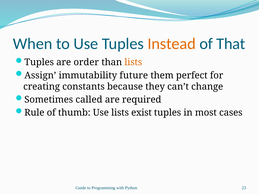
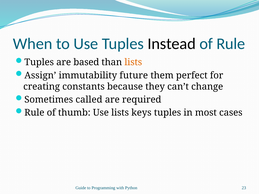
Instead colour: orange -> black (172, 44)
of That: That -> Rule (231, 44)
order: order -> based (86, 62)
exist: exist -> keys (141, 113)
